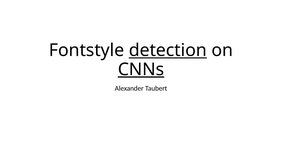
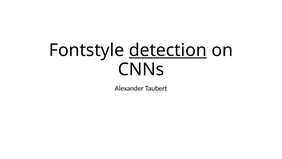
CNNs underline: present -> none (141, 69)
